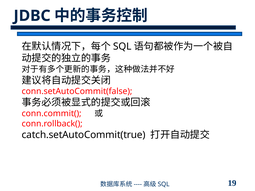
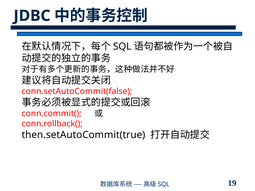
catch.setAutoCommit(true: catch.setAutoCommit(true -> then.setAutoCommit(true (83, 135)
